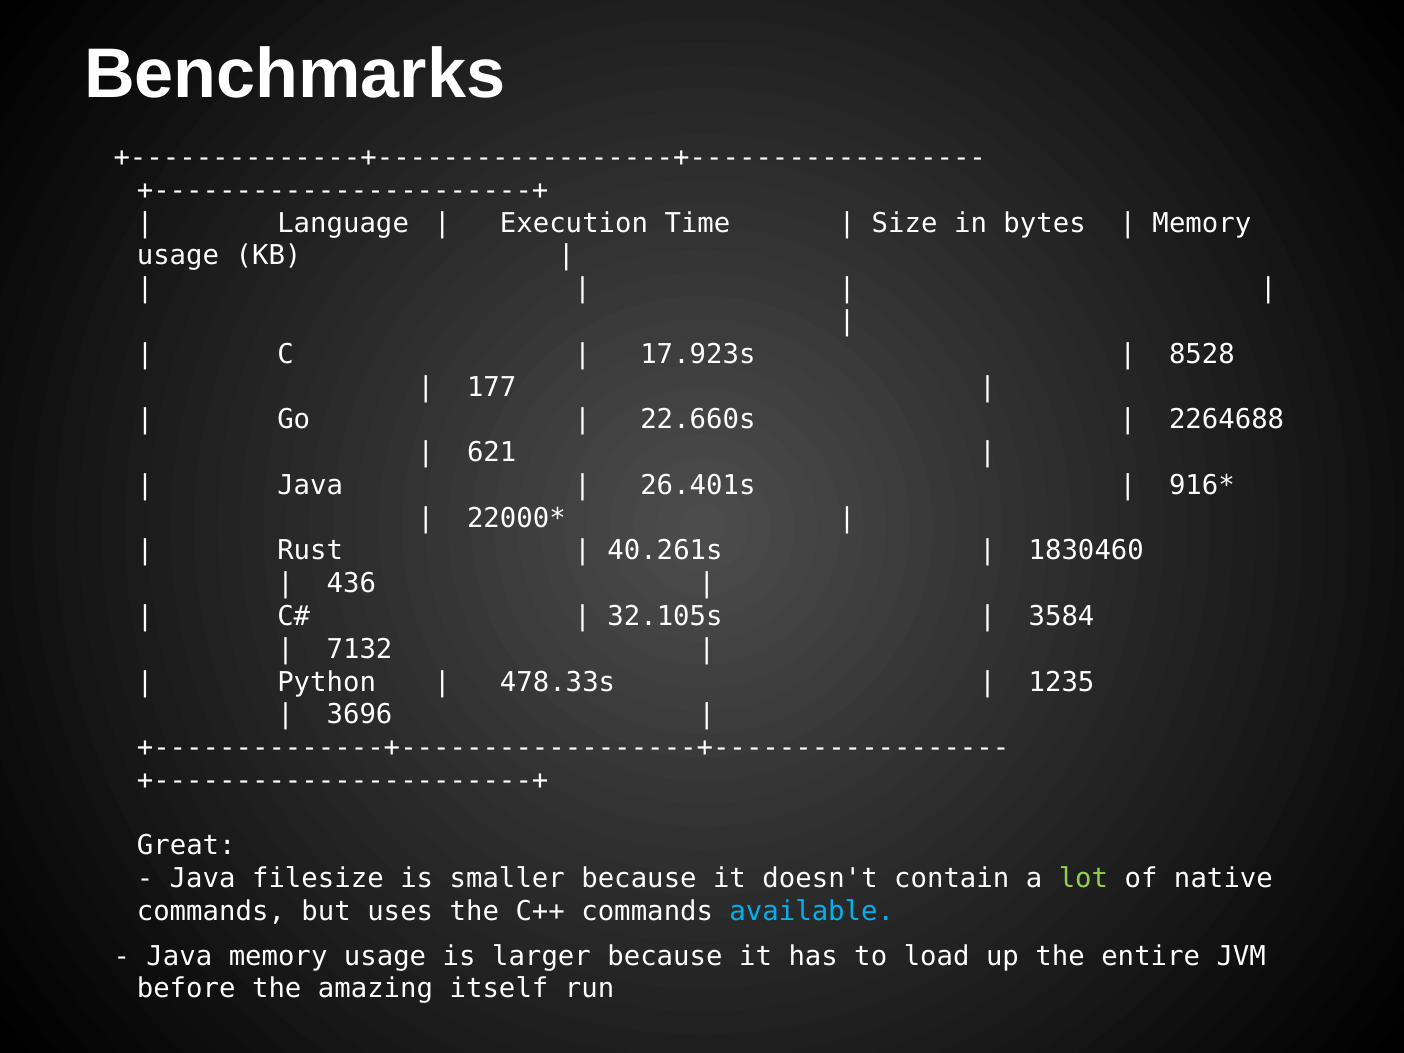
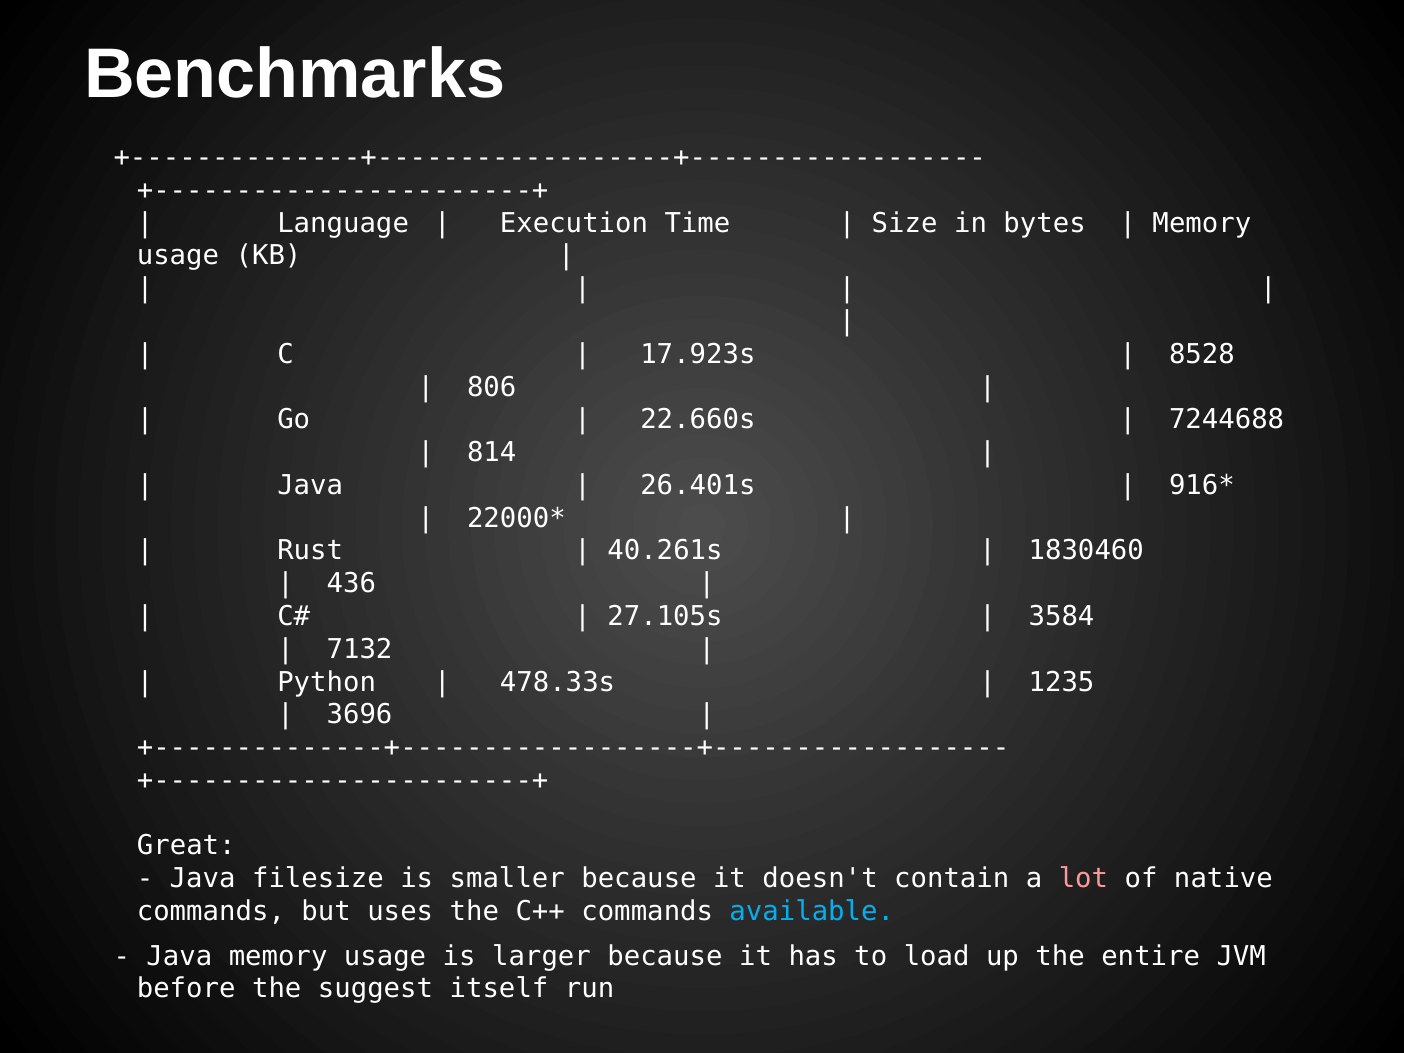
177: 177 -> 806 (492, 387)
2264688: 2264688 -> 7244688 (1227, 420)
621: 621 -> 814 (492, 453)
32.105s: 32.105s -> 27.105s (665, 616)
lot colour: light green -> pink (1083, 879)
amazing: amazing -> suggest (375, 989)
